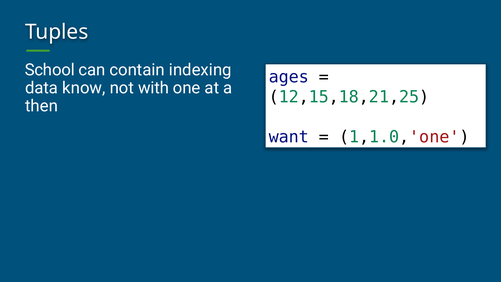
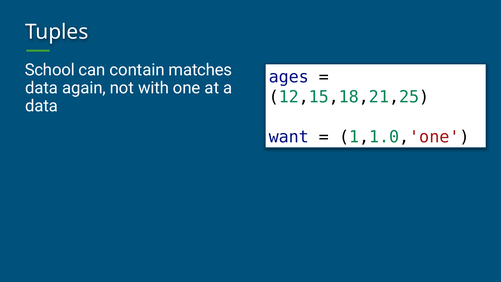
indexing: indexing -> matches (200, 70)
know: know -> again (84, 88)
then: then -> data (42, 106)
